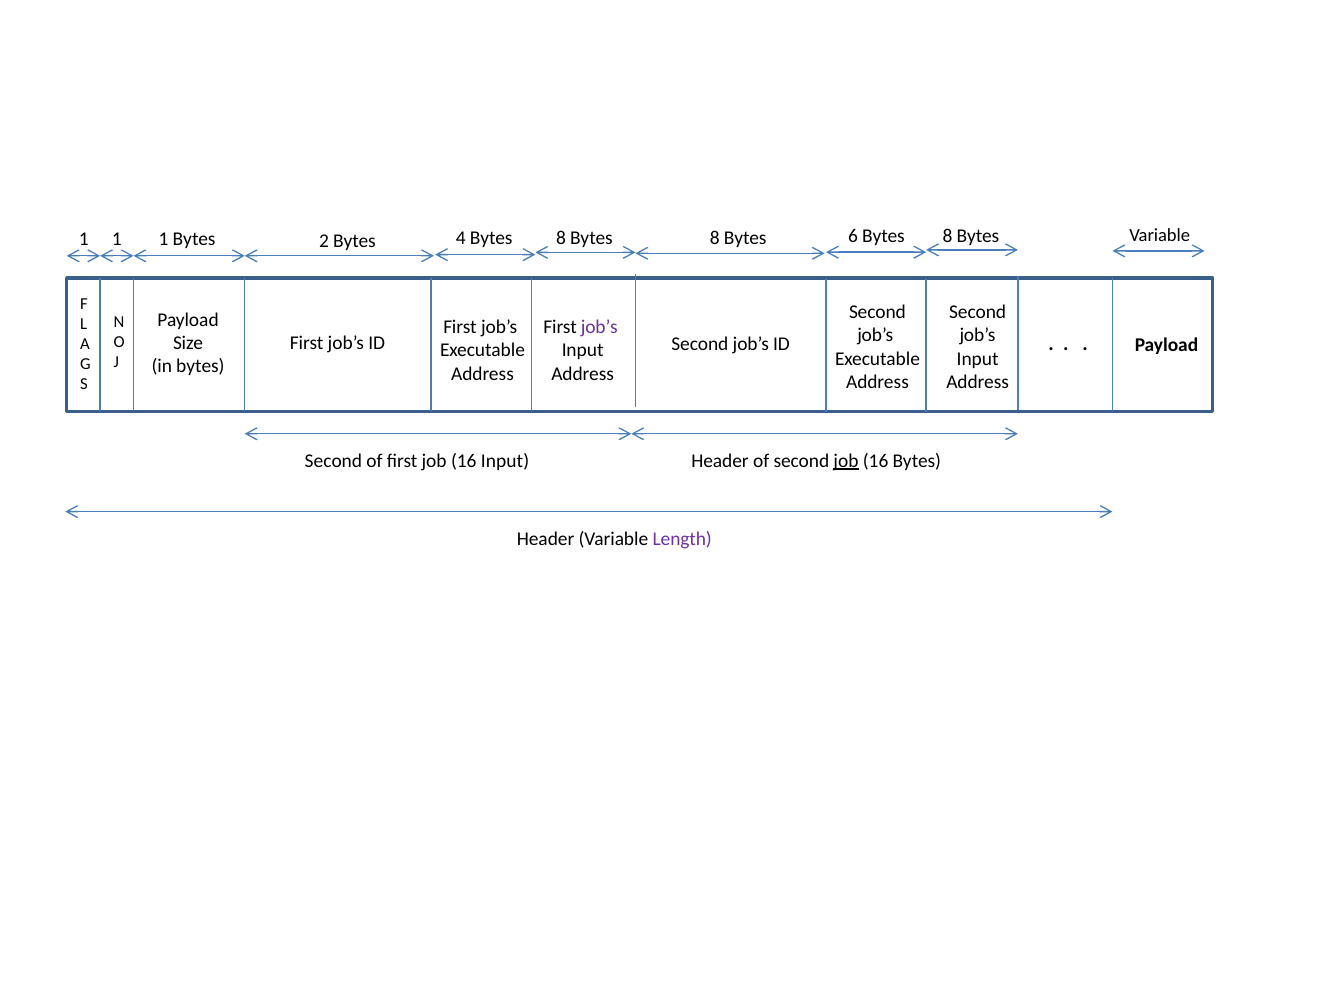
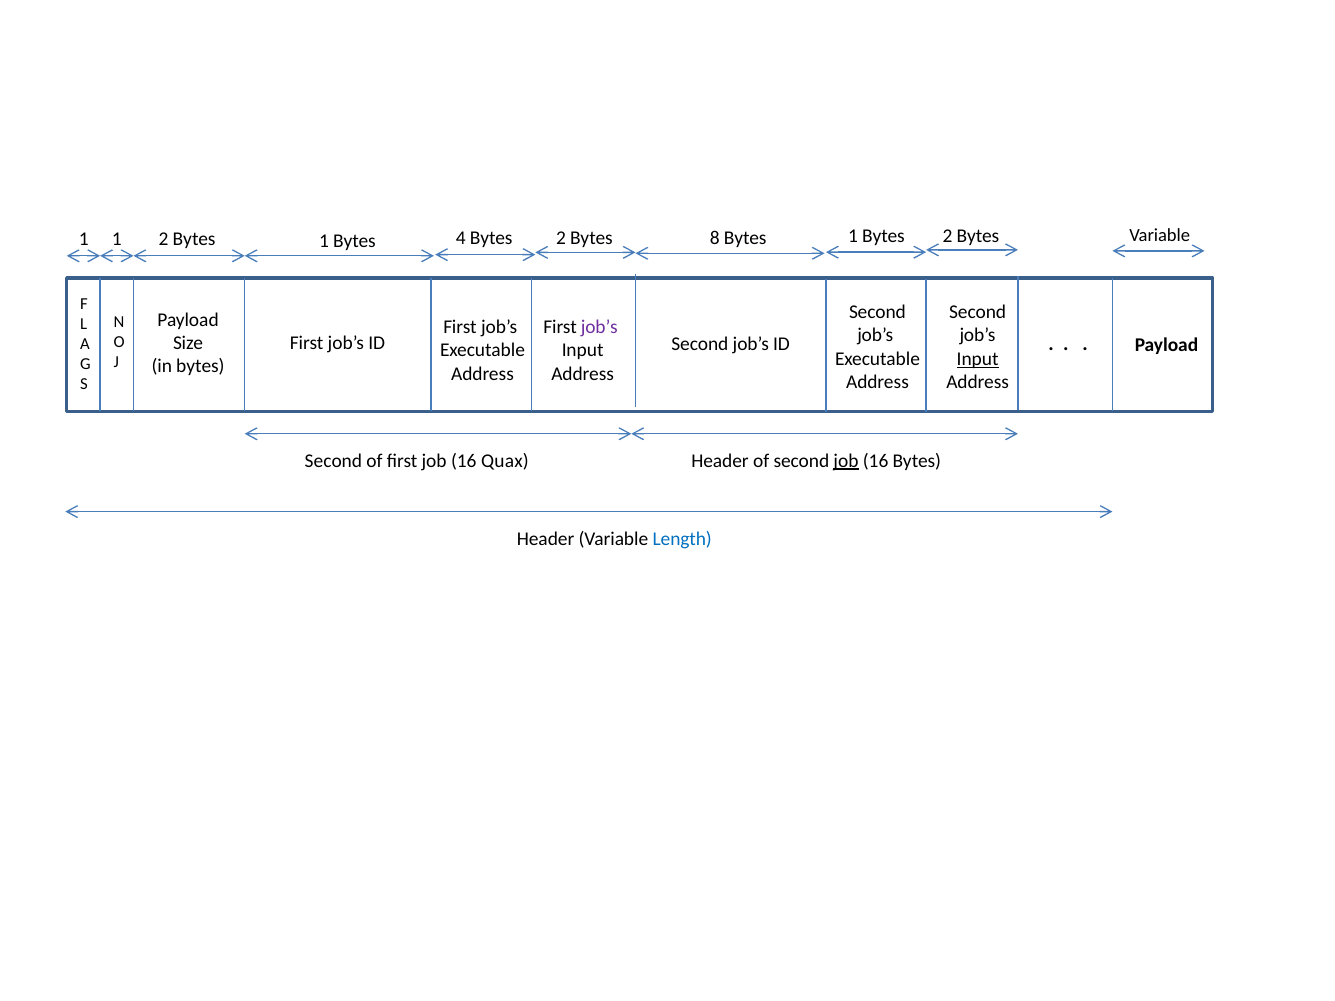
8 Bytes 6: 6 -> 1 (853, 236)
8: 8 -> 2 (948, 236)
1 1 1: 1 -> 2 (164, 239)
2: 2 -> 1 (324, 241)
4 Bytes 8: 8 -> 2 (561, 238)
Input underline: none -> present (978, 359)
16 Input: Input -> Quax (505, 461)
Length colour: purple -> blue (682, 539)
